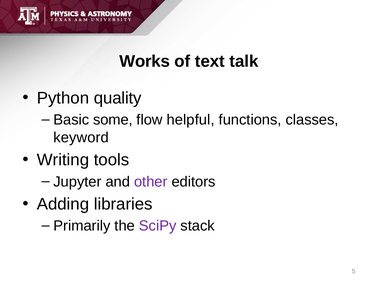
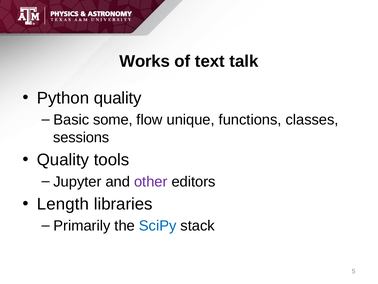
helpful: helpful -> unique (191, 120)
keyword: keyword -> sessions (81, 137)
Writing: Writing -> Quality (63, 160)
Adding: Adding -> Length (63, 204)
SciPy colour: purple -> blue (158, 225)
